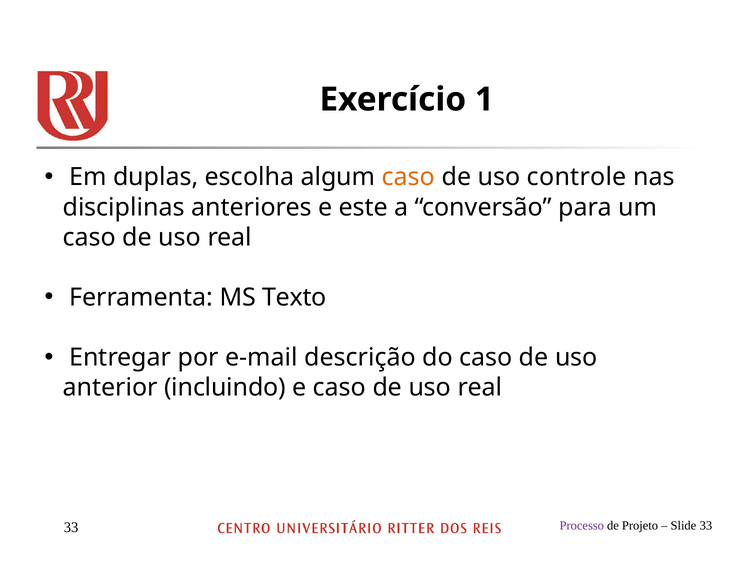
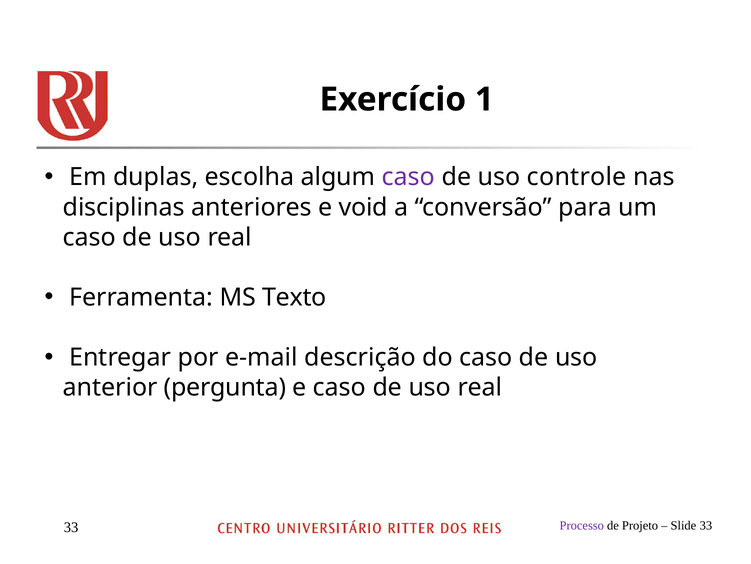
caso colour: orange -> purple (409, 177)
este: este -> void (363, 207)
incluindo: incluindo -> pergunta (225, 387)
